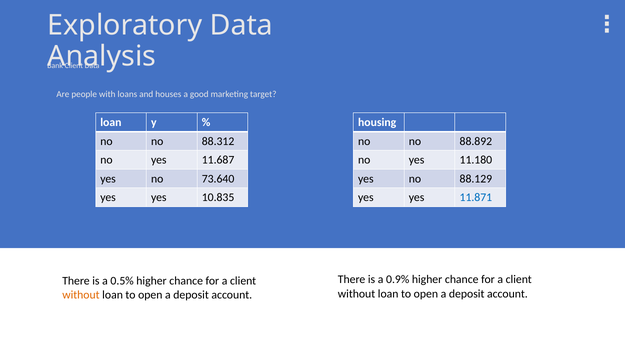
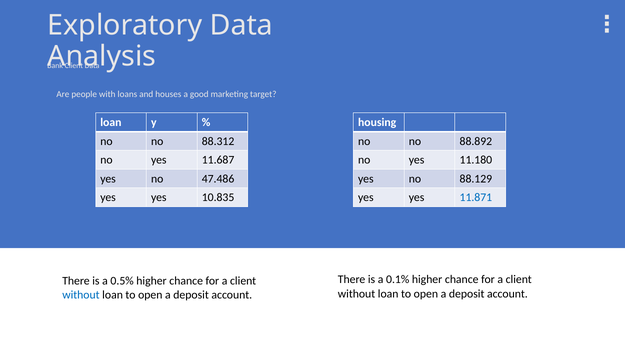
73.640: 73.640 -> 47.486 (218, 179)
0.9%: 0.9% -> 0.1% (398, 280)
without colour: orange -> blue (81, 295)
